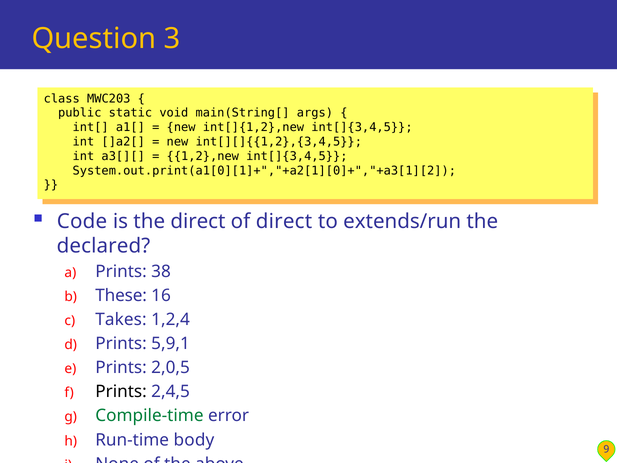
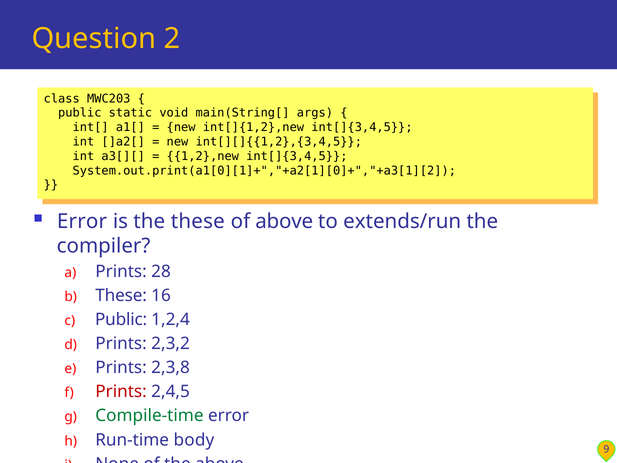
3: 3 -> 2 (172, 38)
Code: Code -> Error (82, 221)
the direct: direct -> these (198, 221)
of direct: direct -> above (284, 221)
declared: declared -> compiler (104, 246)
38: 38 -> 28 (161, 272)
Takes: Takes -> Public (121, 320)
5,9,1: 5,9,1 -> 2,3,2 (171, 344)
2,0,5: 2,0,5 -> 2,3,8 (171, 368)
Prints colour: black -> red (121, 392)
